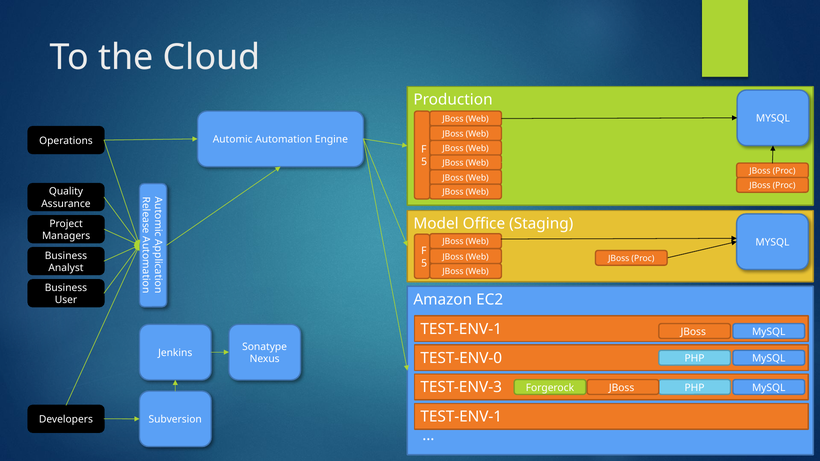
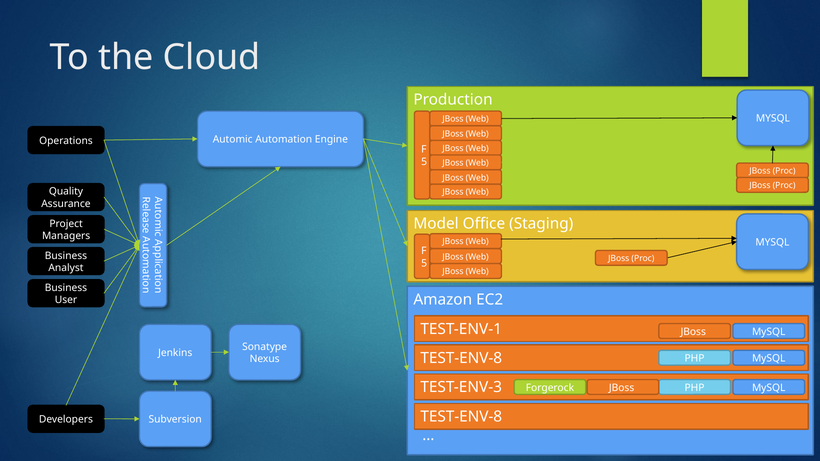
TEST-ENV-0: TEST-ENV-0 -> TEST-ENV-8 (461, 358)
TEST-ENV-1: TEST-ENV-1 -> TEST-ENV-8 (461, 417)
